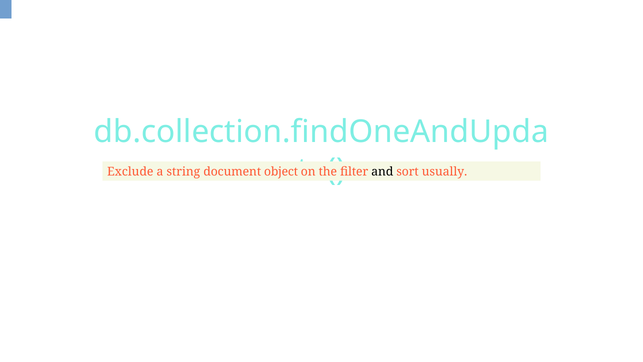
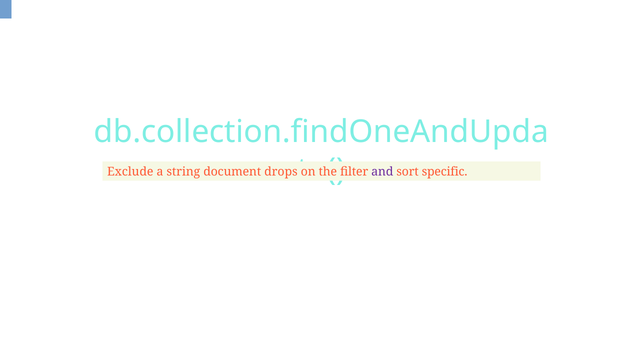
object: object -> drops (281, 172)
and colour: black -> purple (382, 172)
usually: usually -> specific (445, 172)
